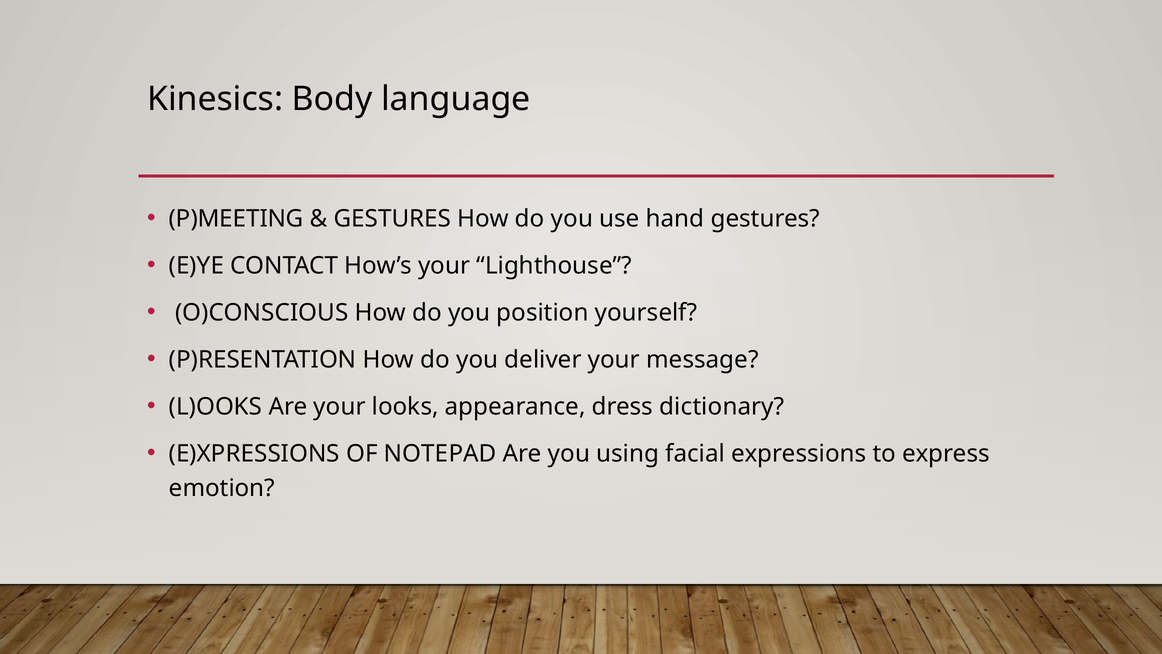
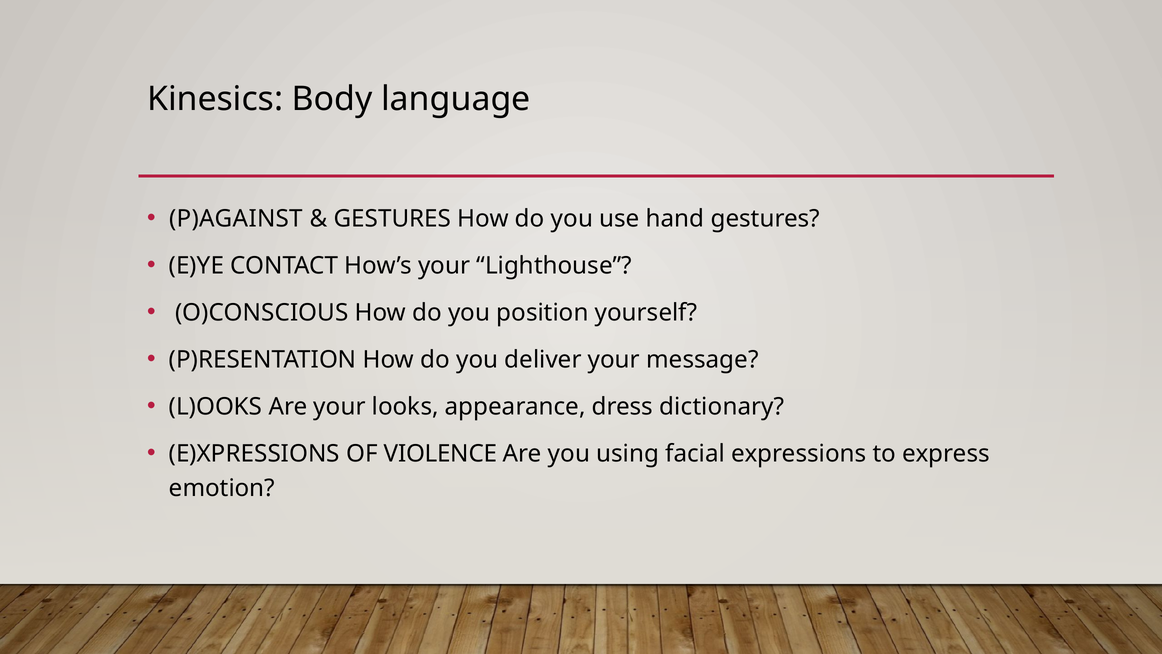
P)MEETING: P)MEETING -> P)AGAINST (236, 218)
NOTEPAD: NOTEPAD -> VIOLENCE (440, 453)
